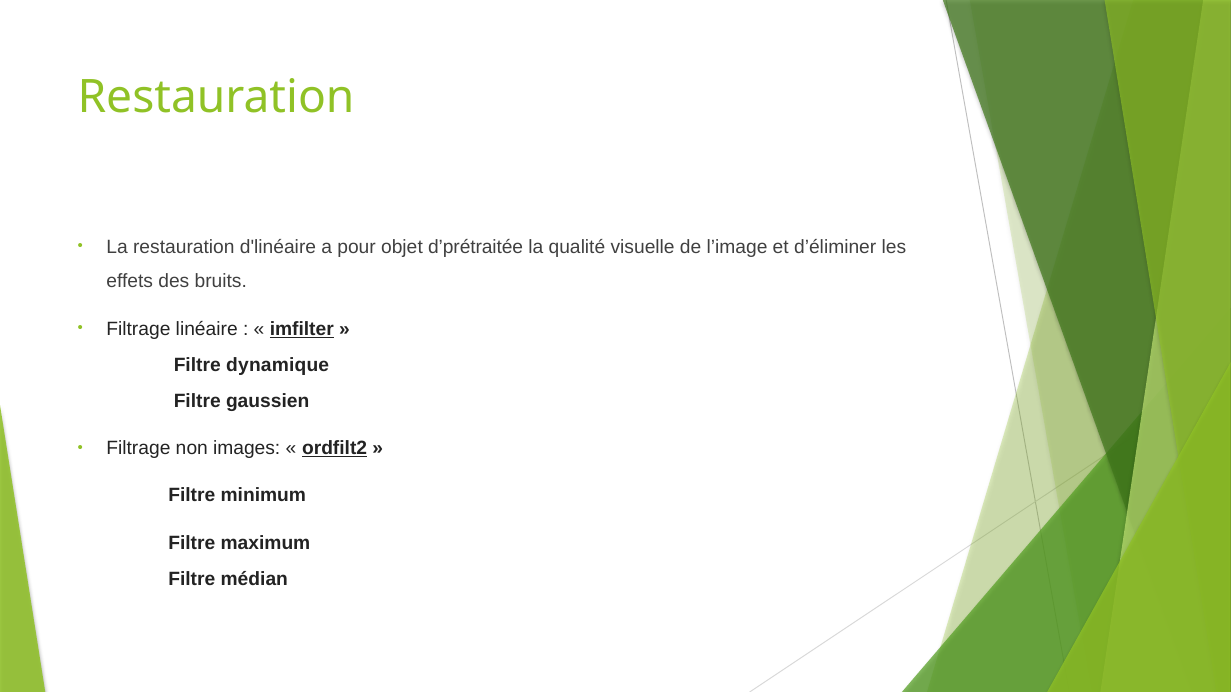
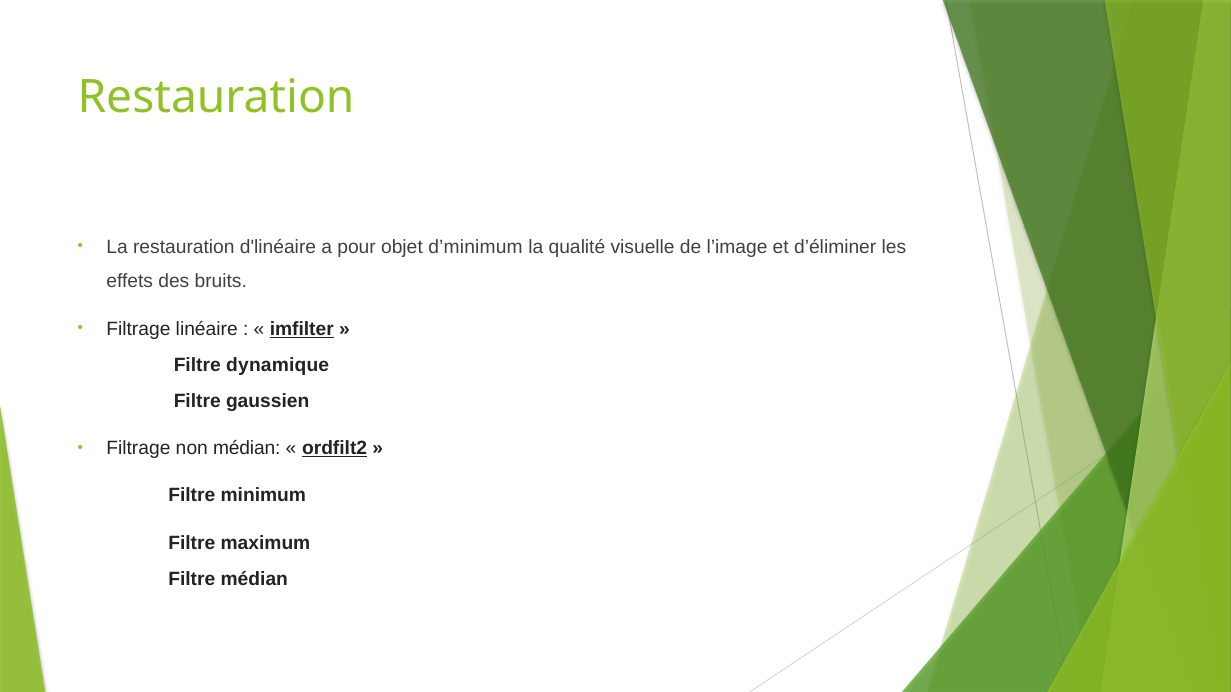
d’prétraitée: d’prétraitée -> d’minimum (475, 247)
non images: images -> médian (247, 448)
